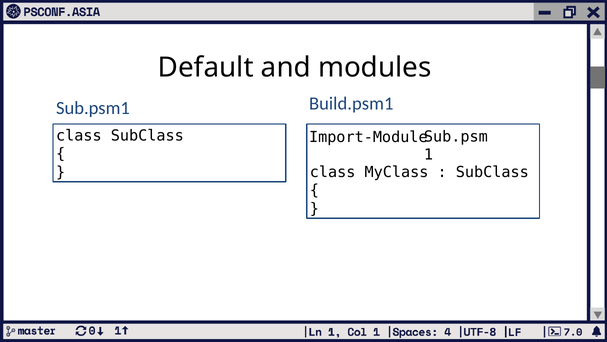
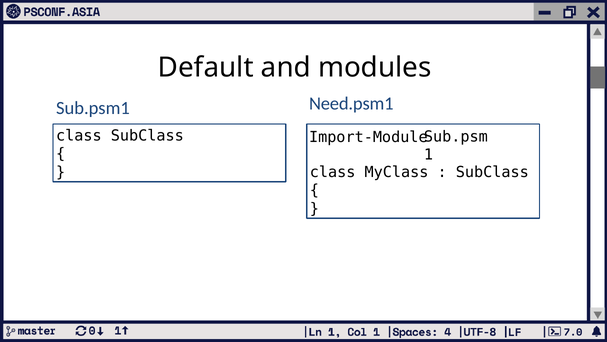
Build.psm1: Build.psm1 -> Need.psm1 (351, 104)
